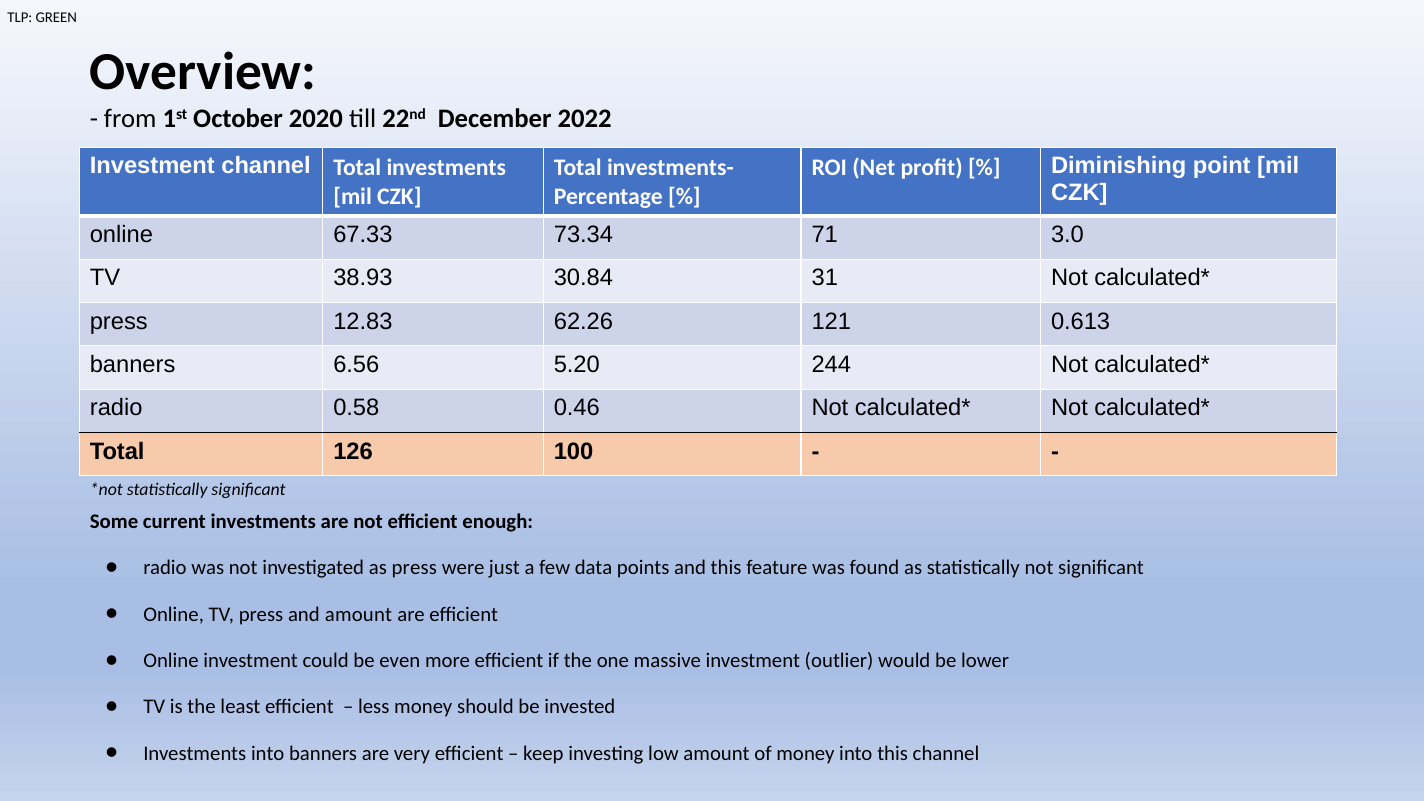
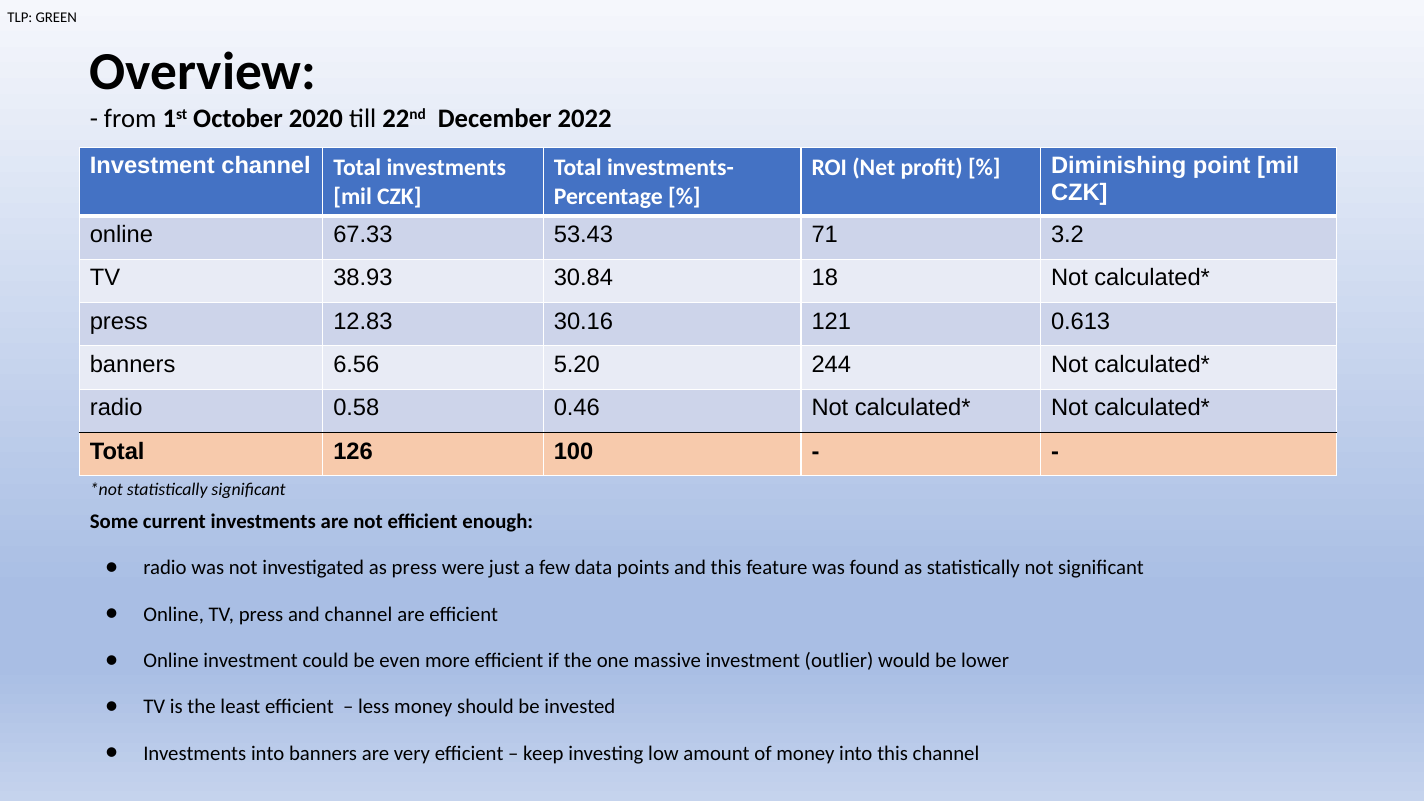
73.34: 73.34 -> 53.43 (583, 235)
3.0: 3.0 -> 3.2 (1067, 235)
31: 31 -> 18 (825, 278)
62.26: 62.26 -> 30.16 (583, 321)
and amount: amount -> channel (359, 614)
